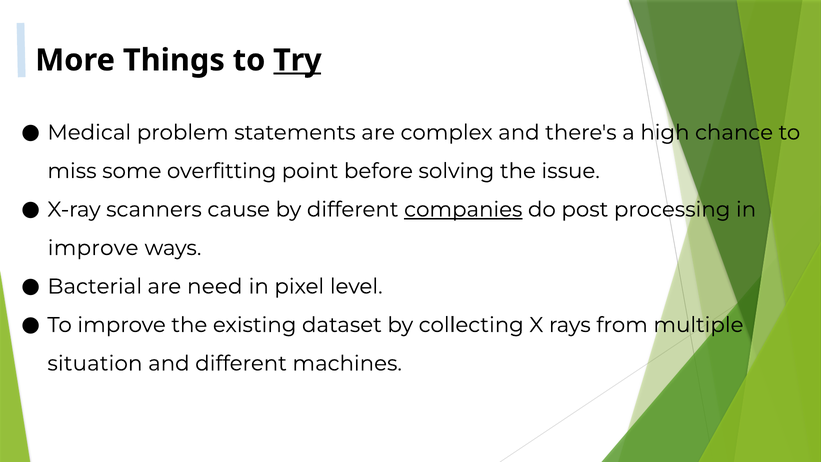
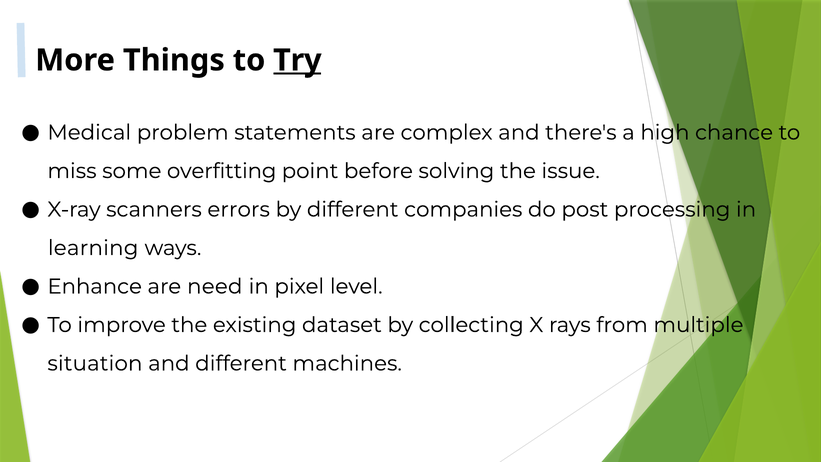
cause: cause -> errors (239, 209)
companies underline: present -> none (463, 209)
improve: improve -> learning (93, 248)
Bacterial: Bacterial -> Enhance (95, 286)
